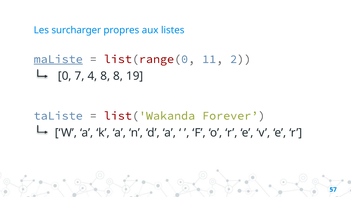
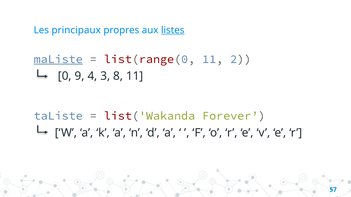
surcharger: surcharger -> principaux (76, 30)
listes underline: none -> present (173, 30)
7: 7 -> 9 (80, 76)
4 8: 8 -> 3 (105, 76)
8 19: 19 -> 11 (135, 76)
